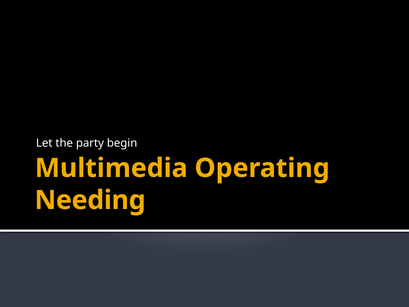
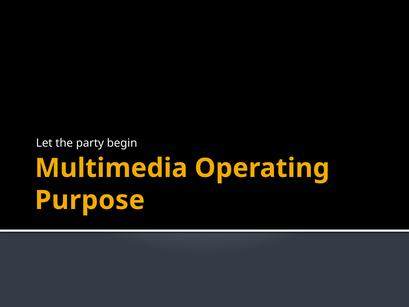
Needing: Needing -> Purpose (90, 200)
